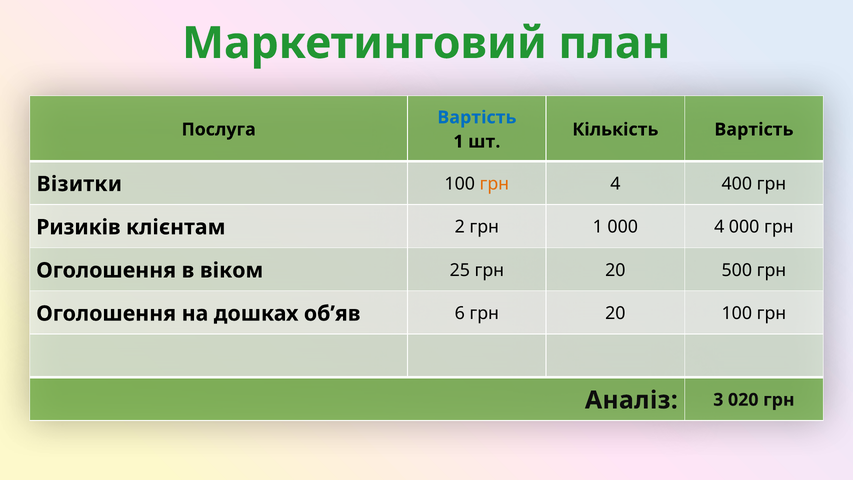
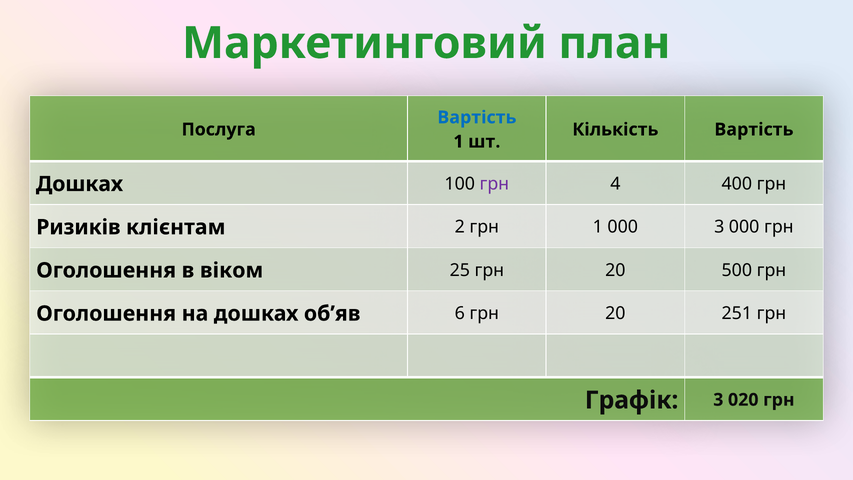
Візитки: Візитки -> Дошках (79, 184)
грн colour: orange -> purple (494, 184)
000 4: 4 -> 3 (719, 227)
20 100: 100 -> 251 (737, 313)
Аналіз: Аналіз -> Графік (632, 400)
